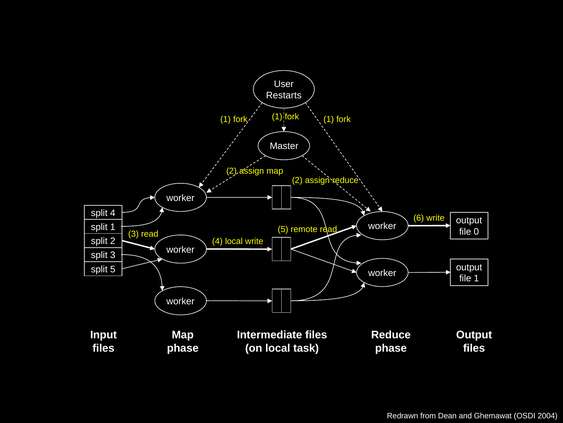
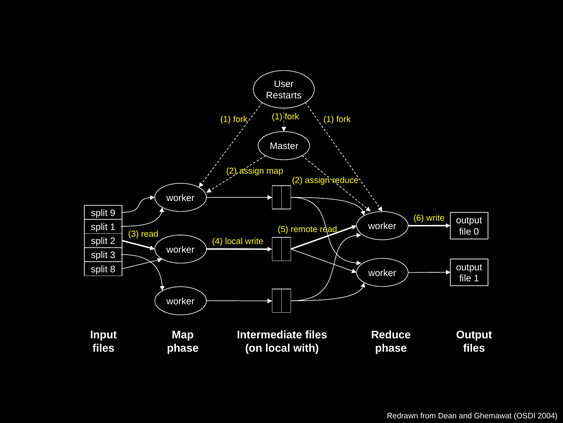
split 4: 4 -> 9 (113, 213)
split 5: 5 -> 8 (113, 269)
task: task -> with (306, 348)
